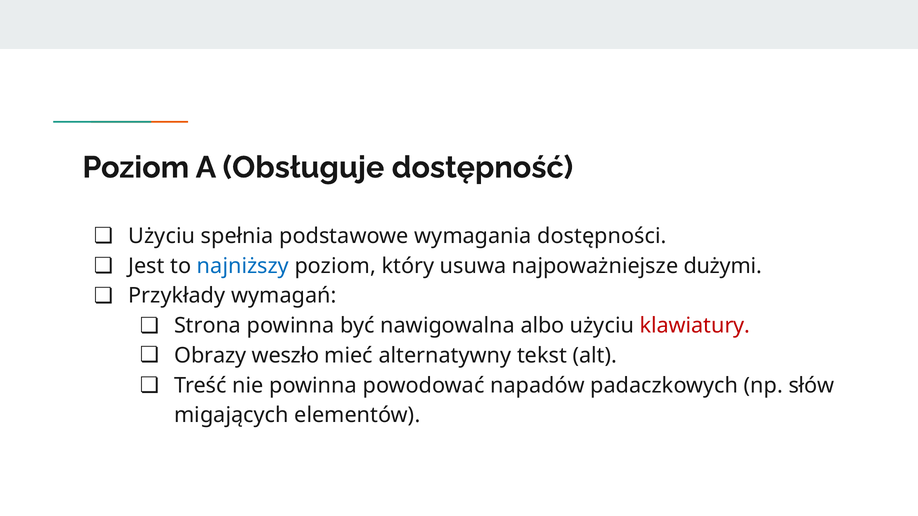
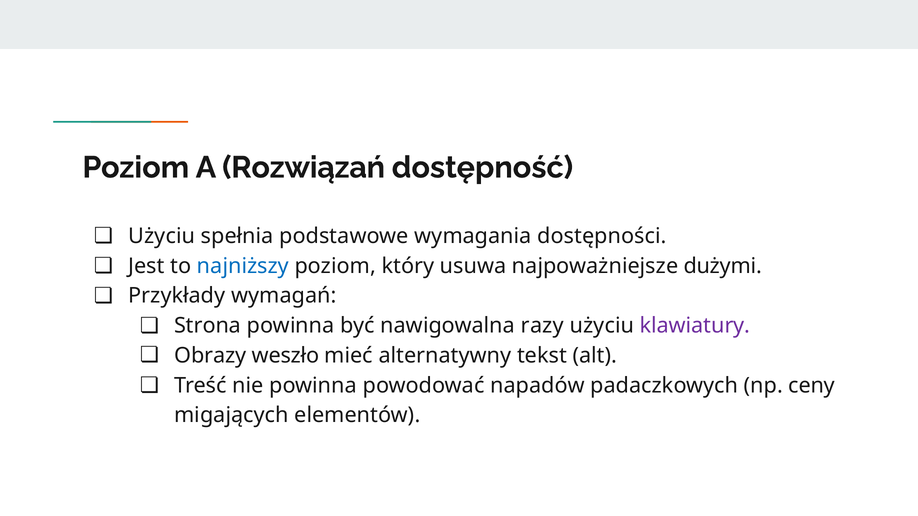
Obsługuje: Obsługuje -> Rozwiązań (304, 168)
albo: albo -> razy (542, 326)
klawiatury colour: red -> purple (695, 326)
słów: słów -> ceny (812, 386)
